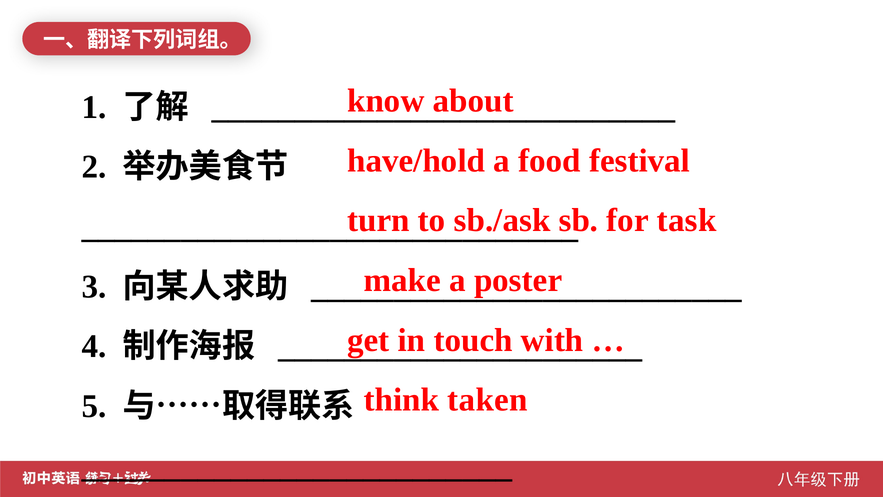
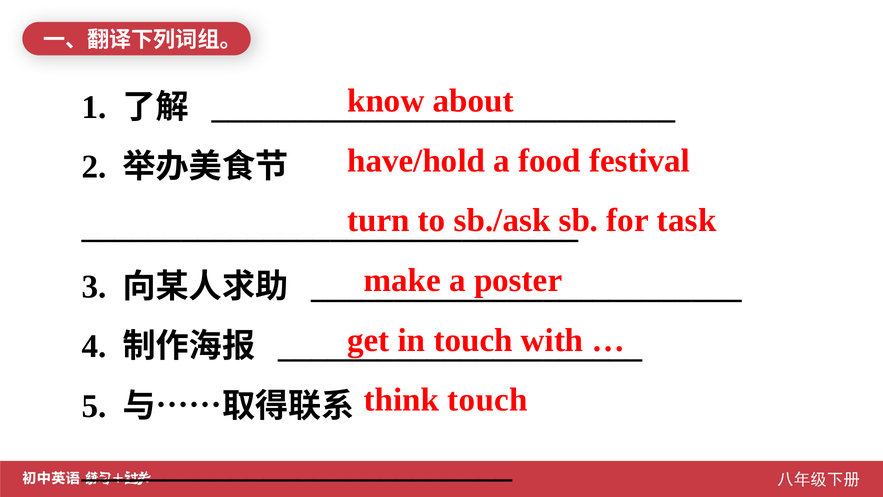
think taken: taken -> touch (488, 400)
